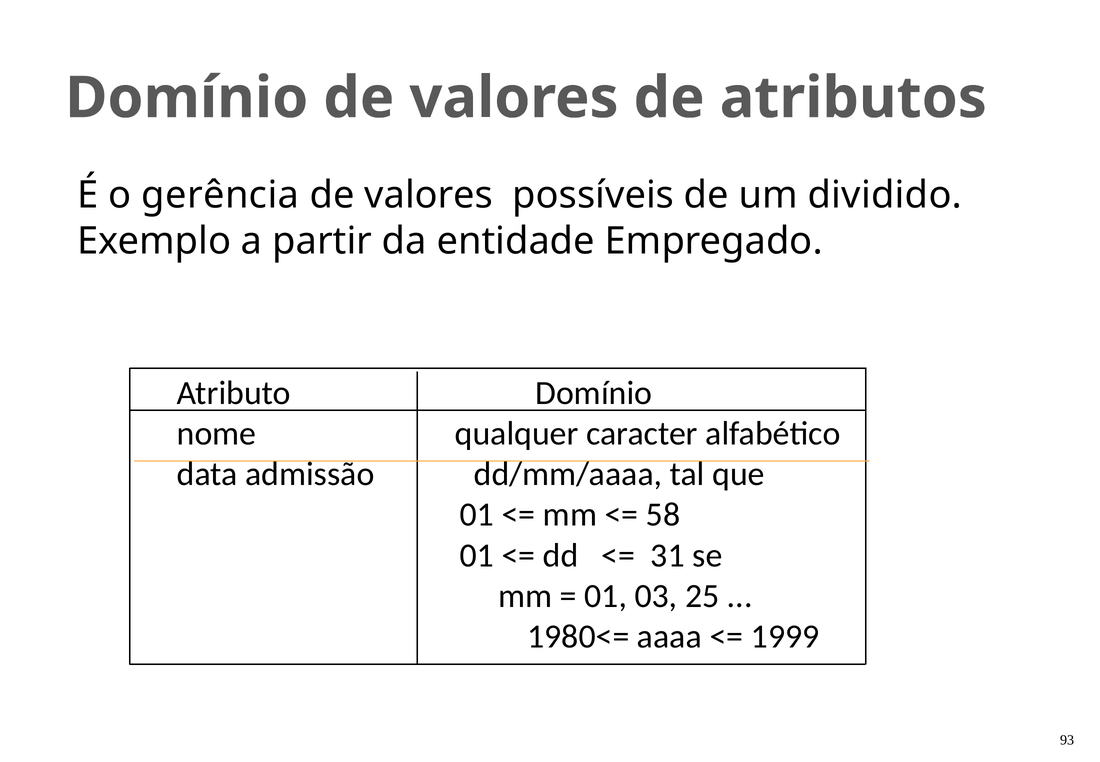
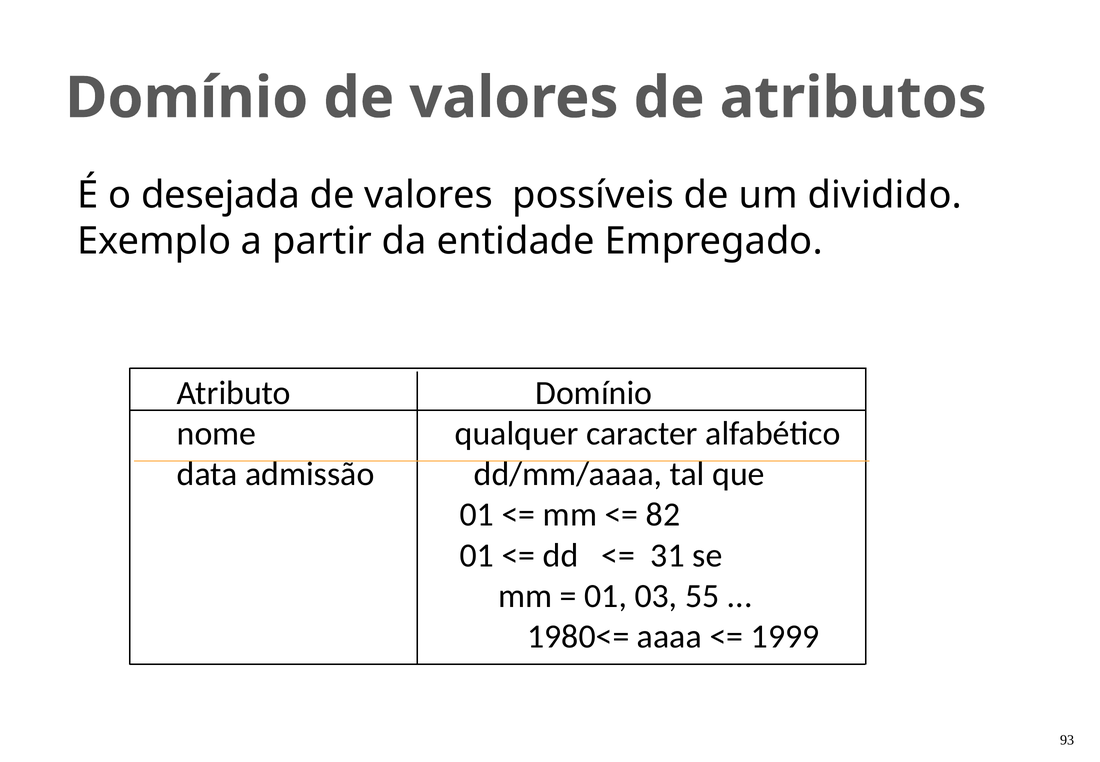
gerência: gerência -> desejada (221, 195)
58: 58 -> 82 (663, 514)
25: 25 -> 55 (702, 596)
